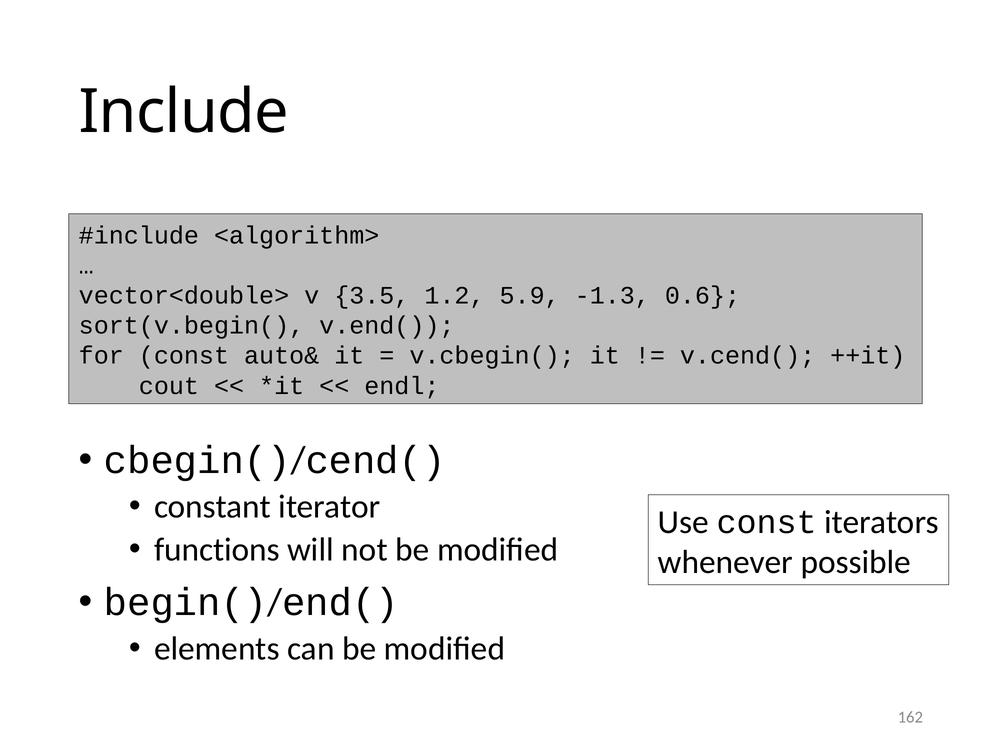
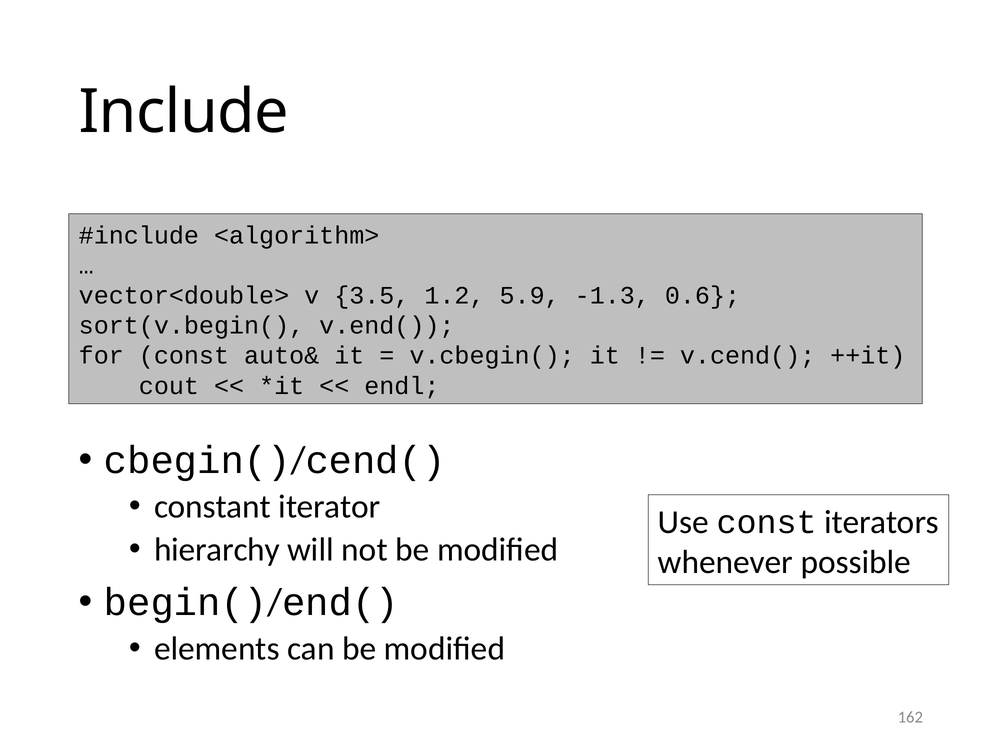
functions: functions -> hierarchy (217, 550)
